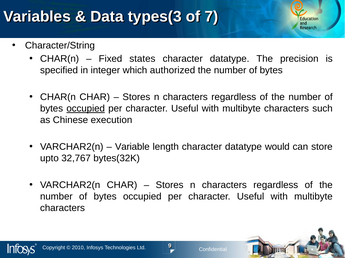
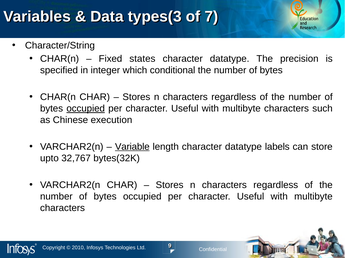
authorized: authorized -> conditional (173, 70)
Variable underline: none -> present (132, 147)
would: would -> labels (277, 147)
